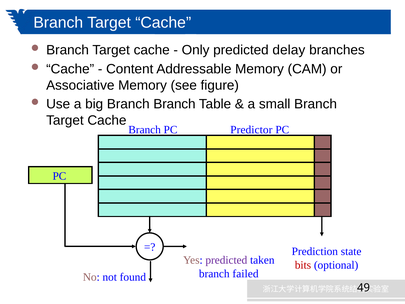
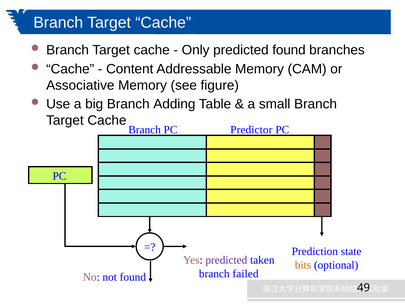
predicted delay: delay -> found (289, 50)
Branch Branch: Branch -> Adding (174, 104)
bits colour: red -> orange (303, 265)
